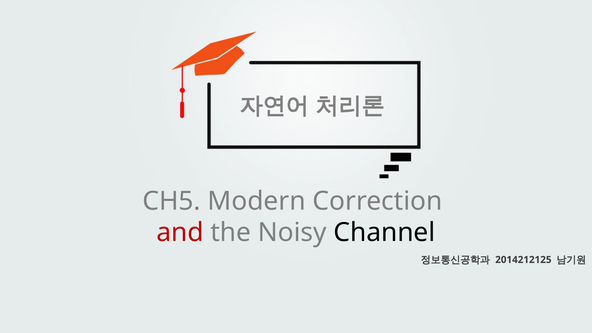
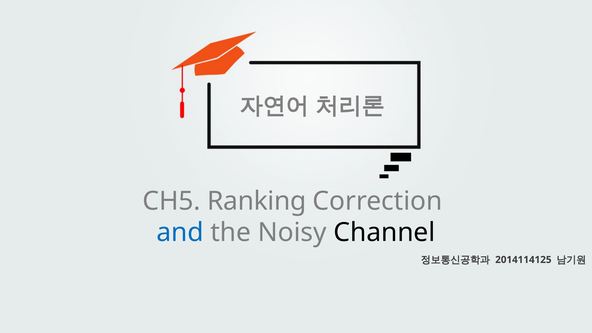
Modern: Modern -> Ranking (257, 201)
and colour: red -> blue (180, 233)
2014212125: 2014212125 -> 2014114125 (523, 260)
